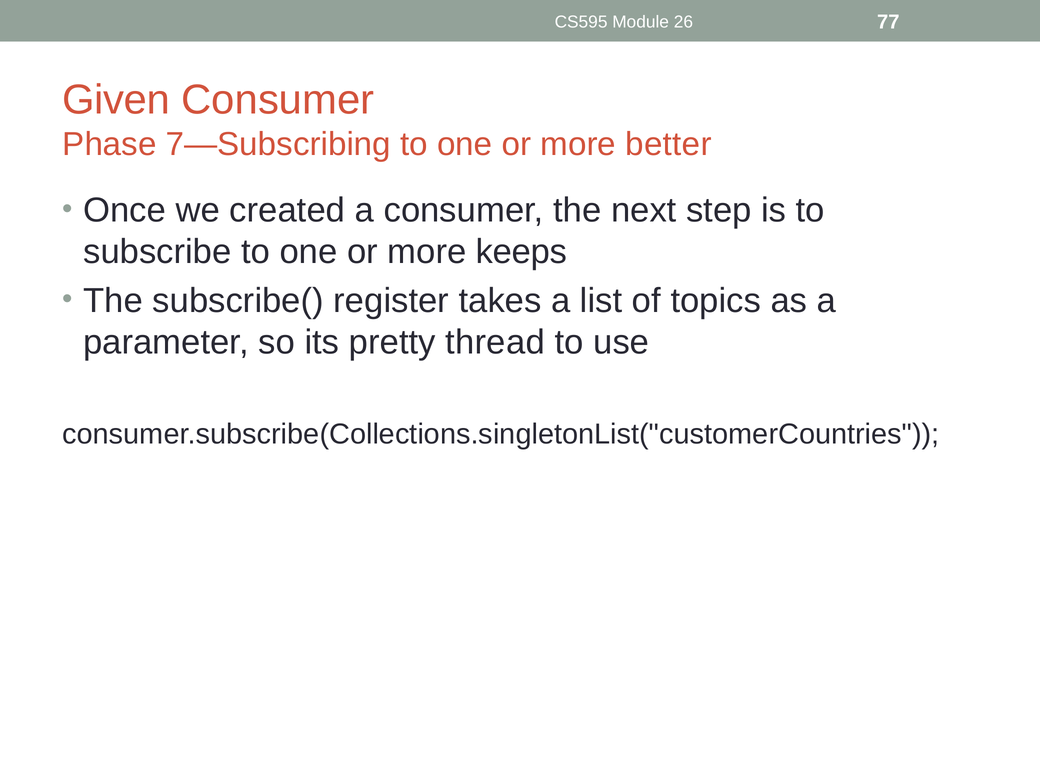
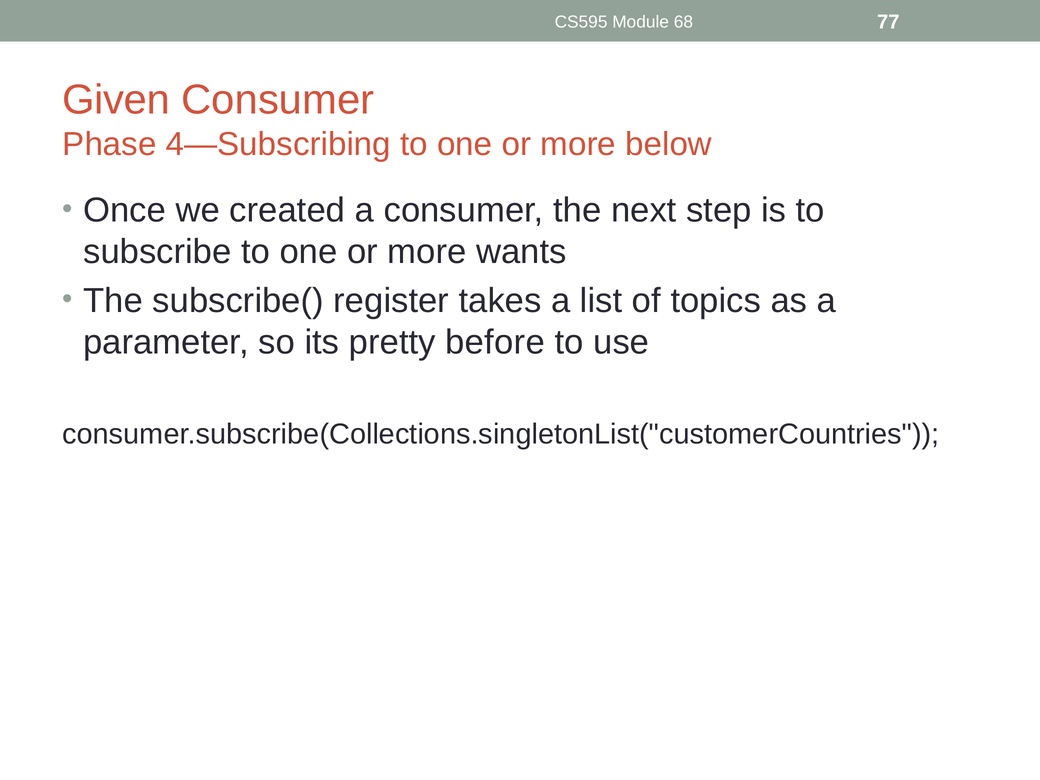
26: 26 -> 68 (683, 22)
7—Subscribing: 7—Subscribing -> 4—Subscribing (278, 144)
better: better -> below (669, 144)
keeps: keeps -> wants (521, 252)
thread: thread -> before (495, 342)
